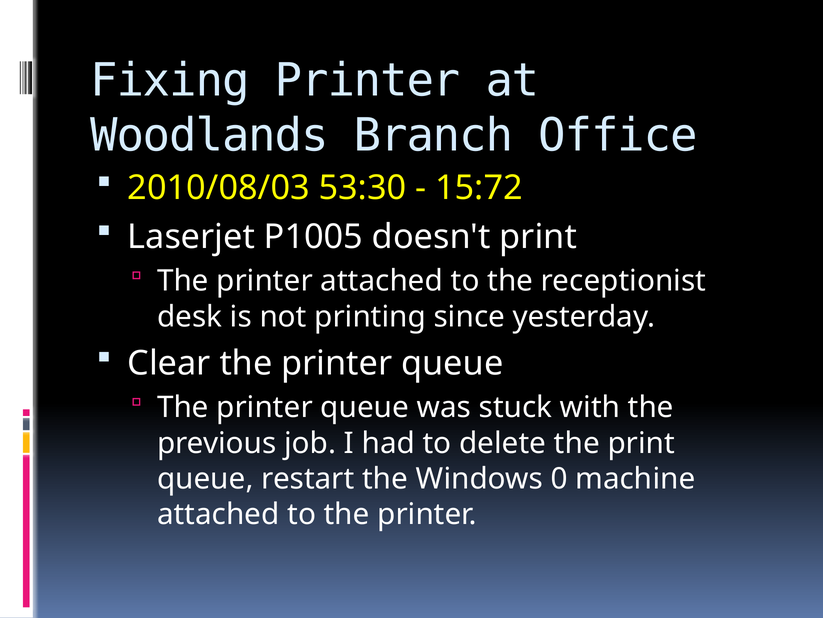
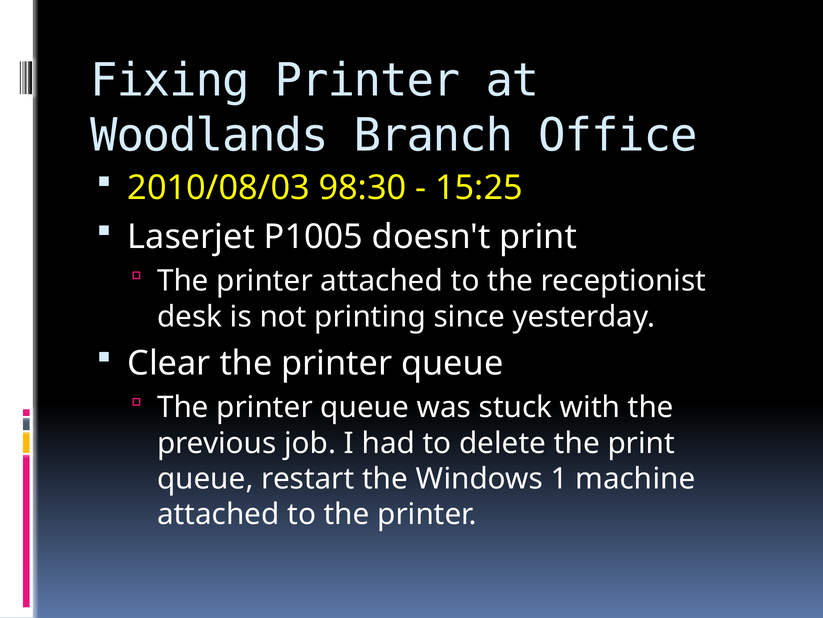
53:30: 53:30 -> 98:30 (363, 188)
15:72: 15:72 -> 15:25 (479, 188)
0: 0 -> 1 (559, 478)
